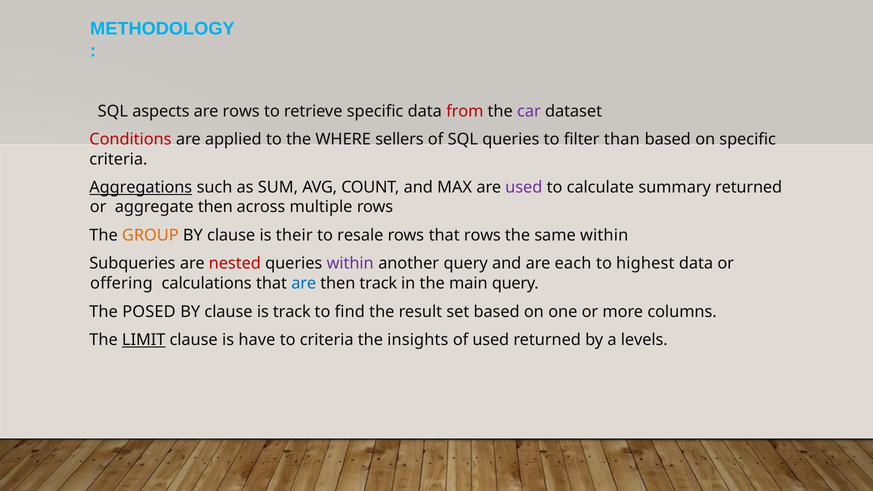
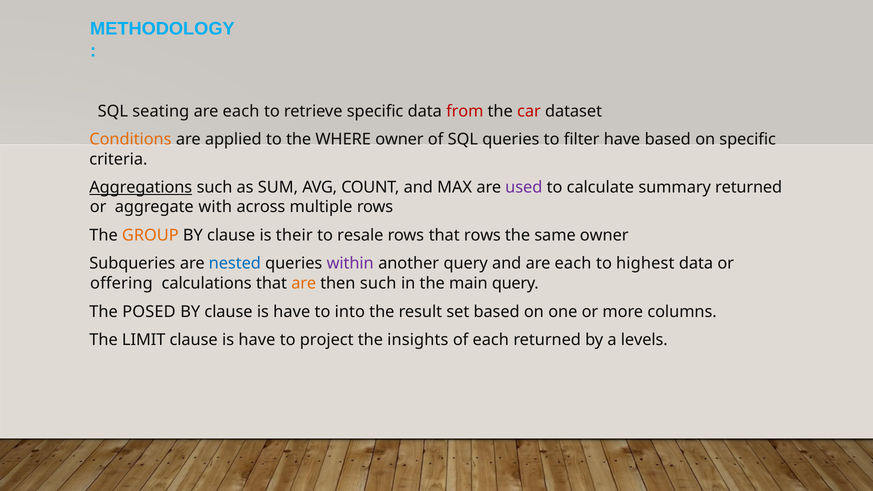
aspects: aspects -> seating (161, 111)
rows: rows -> each (241, 111)
car colour: purple -> red (529, 111)
Conditions colour: red -> orange (130, 140)
WHERE sellers: sellers -> owner (399, 140)
filter than: than -> have (622, 140)
aggregate then: then -> with (215, 207)
same within: within -> owner (604, 235)
nested colour: red -> blue (235, 263)
are colour: blue -> orange (304, 284)
then track: track -> such (378, 284)
BY clause is track: track -> have (292, 312)
find: find -> into (350, 312)
LIMIT underline: present -> none (144, 340)
to criteria: criteria -> project (327, 340)
of used: used -> each (491, 340)
